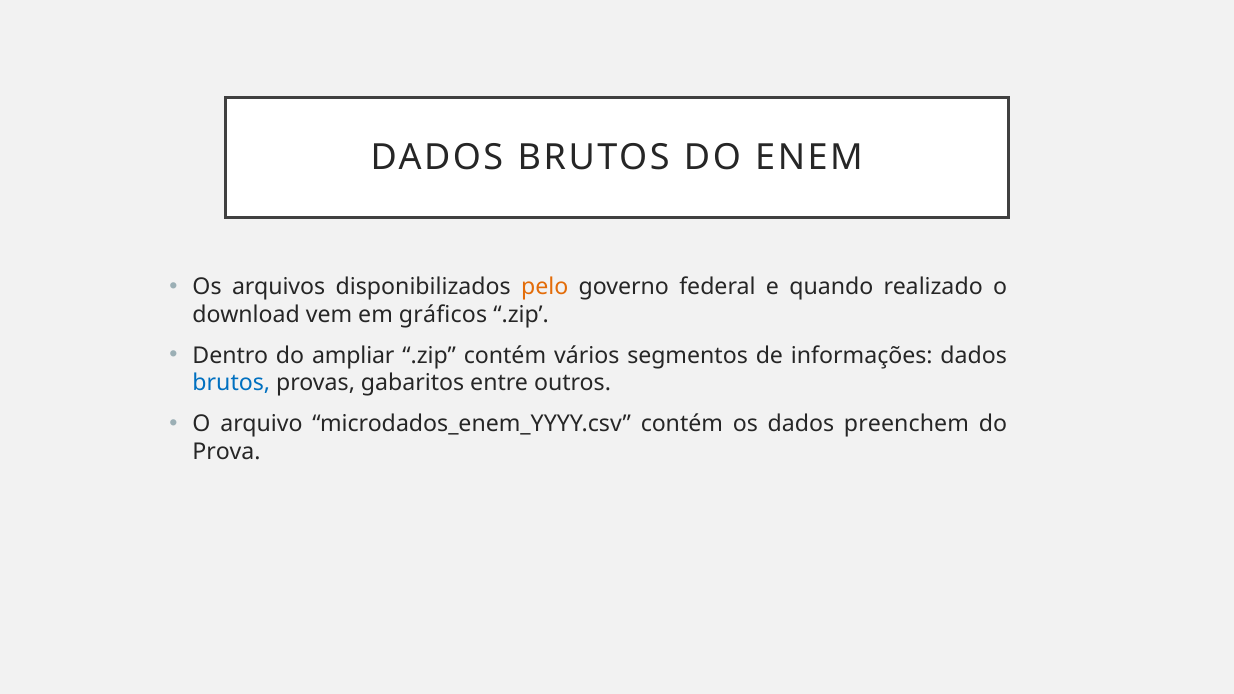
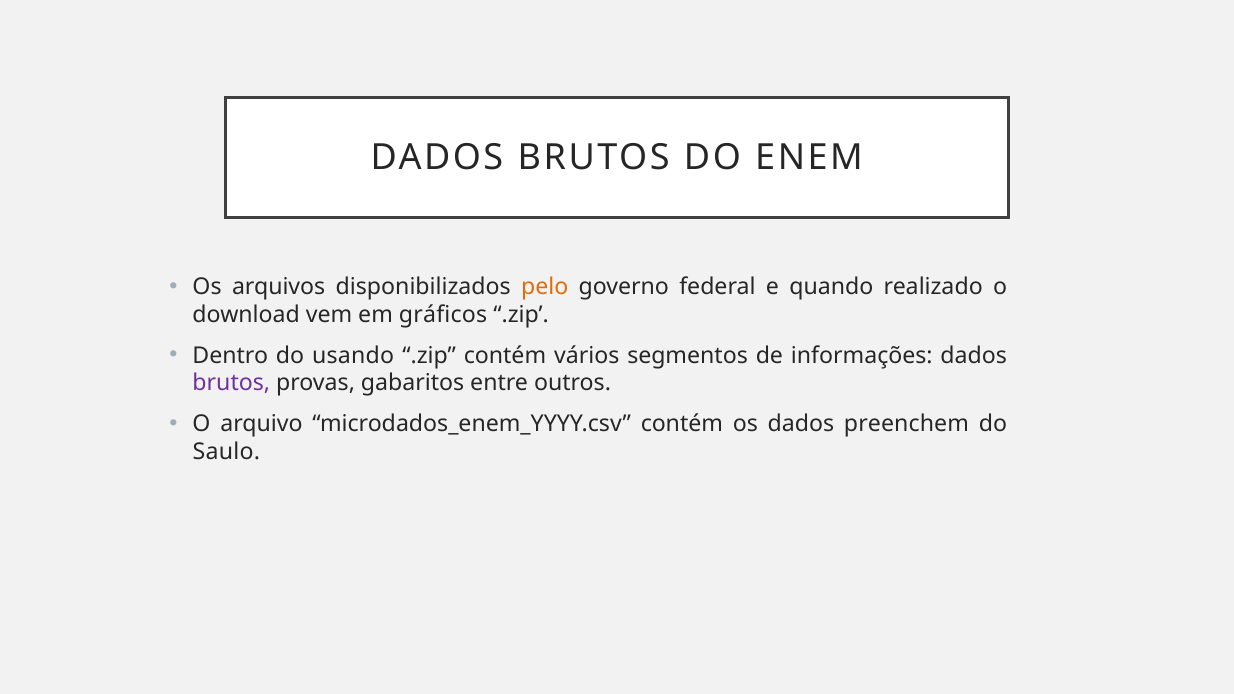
ampliar: ampliar -> usando (353, 356)
brutos colour: blue -> purple (231, 383)
Prova: Prova -> Saulo (226, 452)
